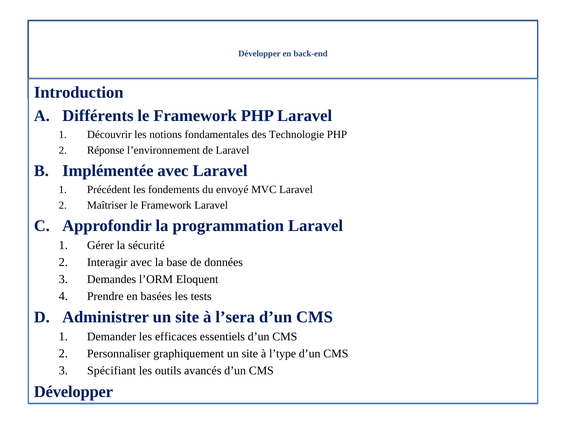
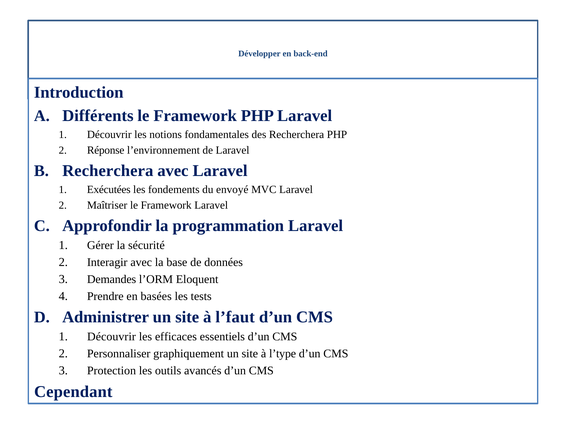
des Technologie: Technologie -> Recherchera (297, 135)
Implémentée: Implémentée -> Recherchera (108, 171)
Précédent: Précédent -> Exécutées (109, 190)
l’sera: l’sera -> l’faut (235, 318)
Demander: Demander -> Découvrir (111, 337)
Spécifiant: Spécifiant -> Protection (112, 371)
Développer: Développer -> Cependant (73, 392)
